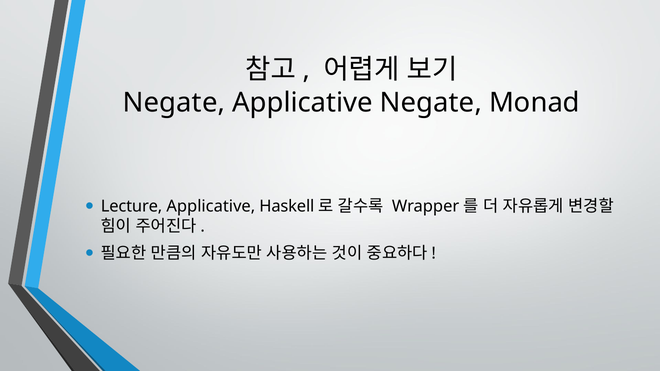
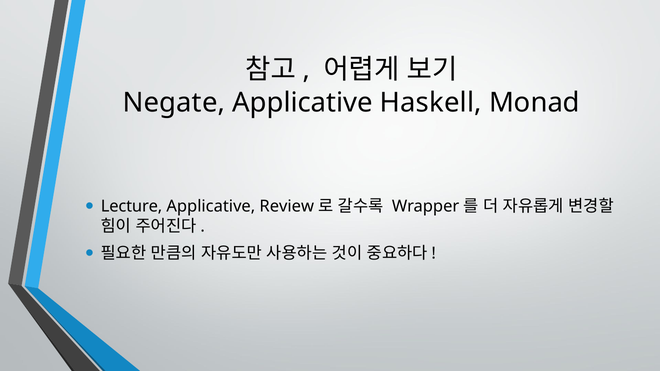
Applicative Negate: Negate -> Haskell (431, 103)
Haskell: Haskell -> Review (287, 207)
